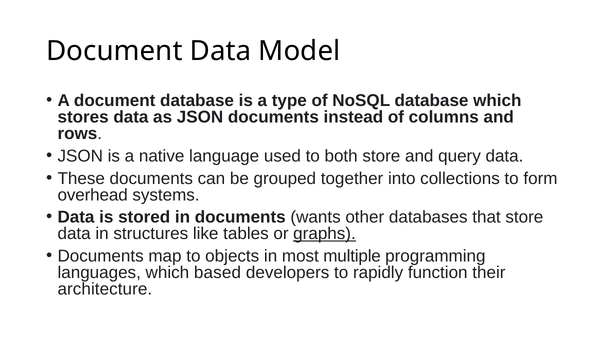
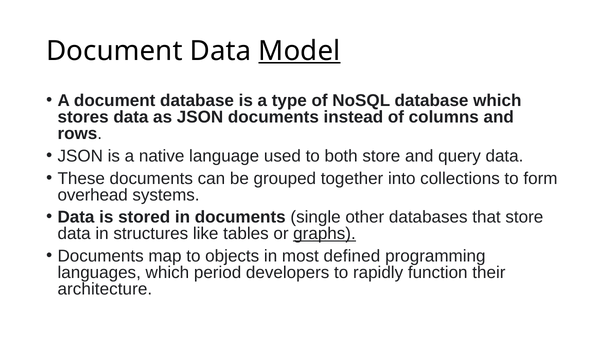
Model underline: none -> present (299, 51)
wants: wants -> single (316, 217)
multiple: multiple -> defined (352, 256)
based: based -> period (218, 273)
